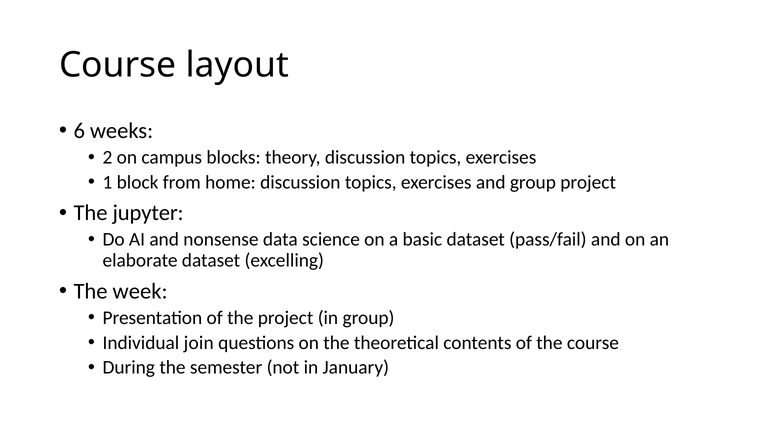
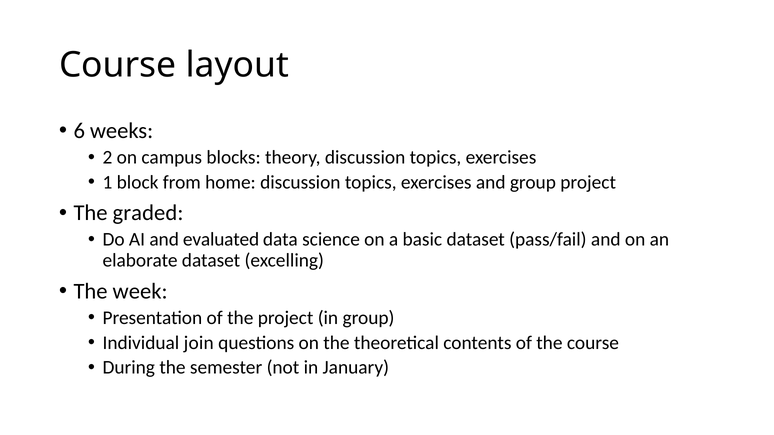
jupyter: jupyter -> graded (148, 213)
nonsense: nonsense -> evaluated (221, 240)
